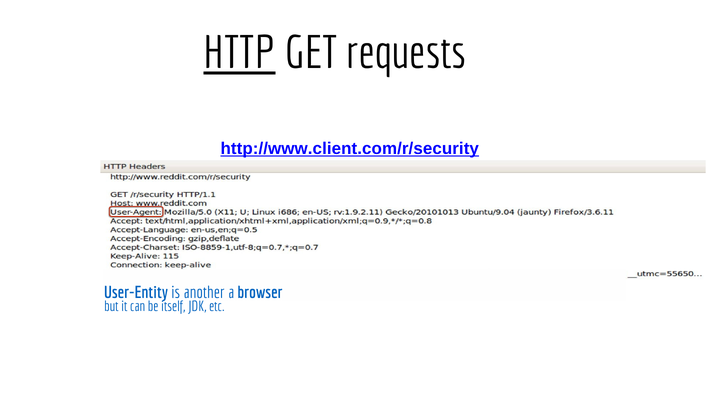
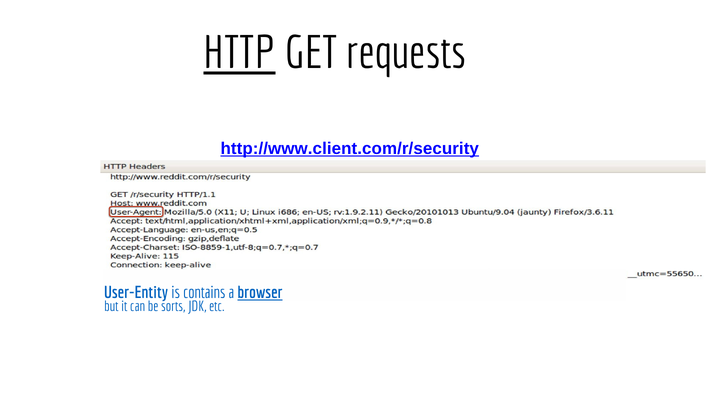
another: another -> contains (204, 292)
browser underline: none -> present (260, 292)
itself: itself -> sorts (173, 306)
